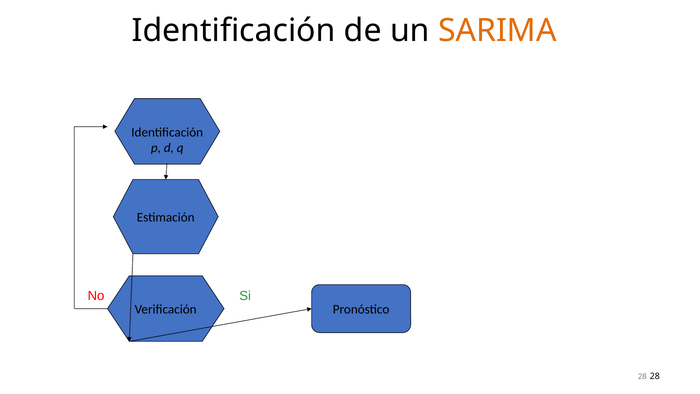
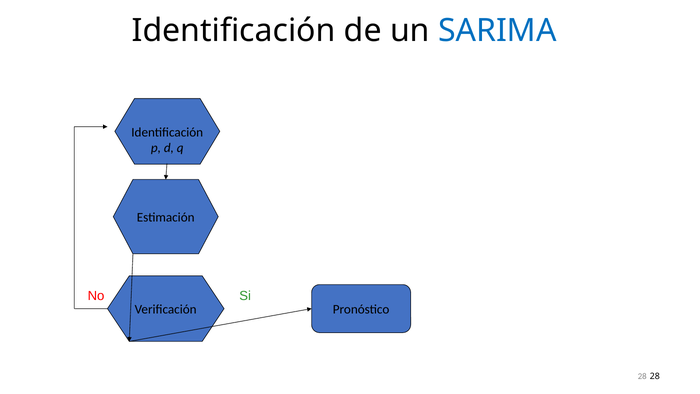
SARIMA colour: orange -> blue (497, 31)
